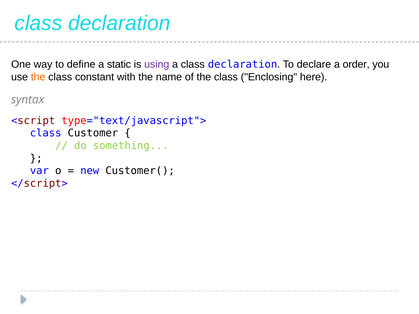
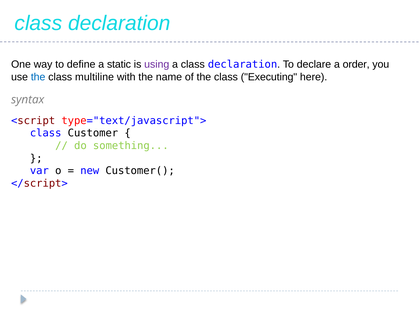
the colour: orange -> blue (38, 77)
constant: constant -> multiline (95, 77)
Enclosing: Enclosing -> Executing (269, 77)
